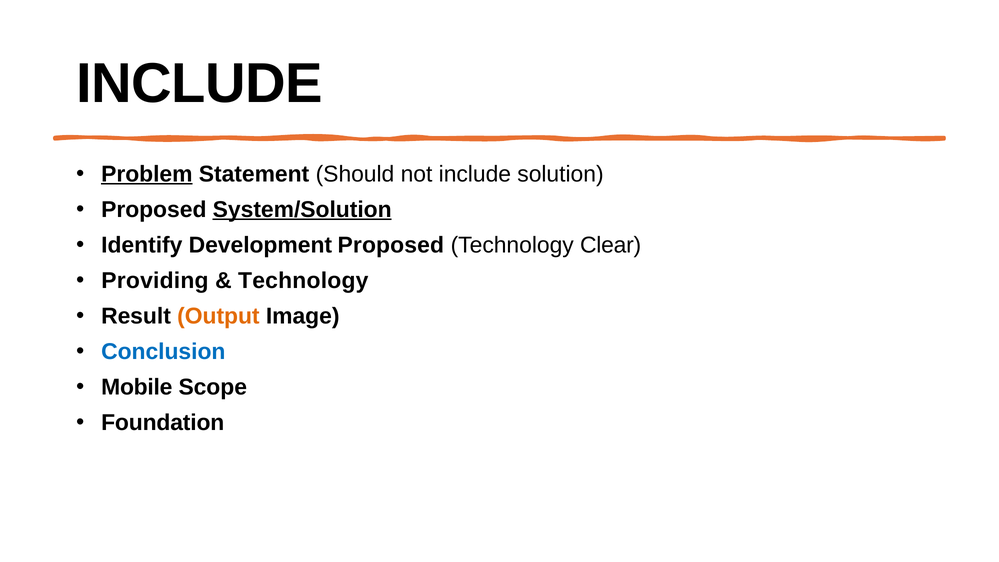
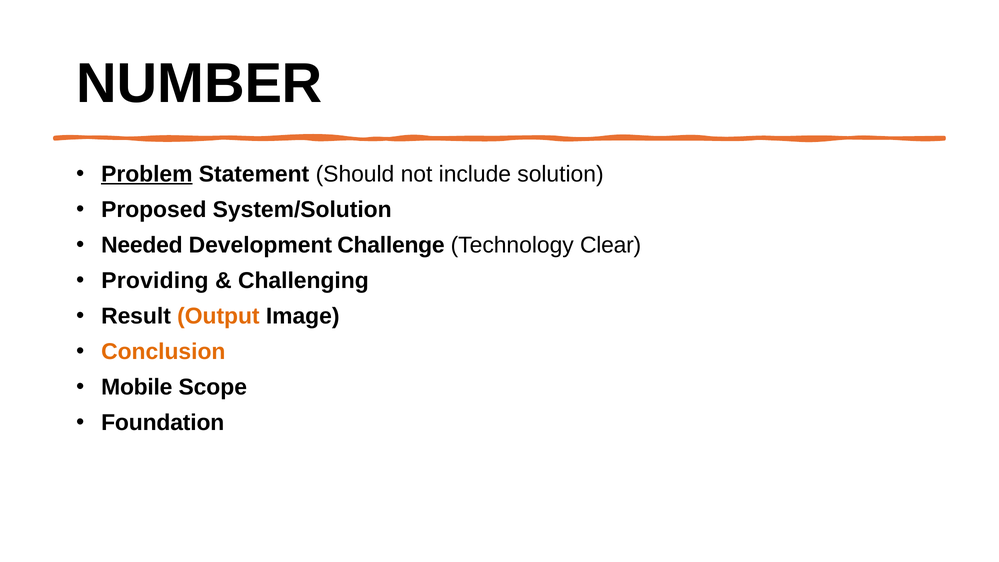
INCLUDE: INCLUDE -> NUMBER (199, 84)
System/Solution underline: present -> none (302, 210)
Identify: Identify -> Needed (142, 245)
Development Proposed: Proposed -> Challenge (391, 245)
Technology: Technology -> Challenging (303, 281)
Conclusion colour: blue -> orange (163, 352)
